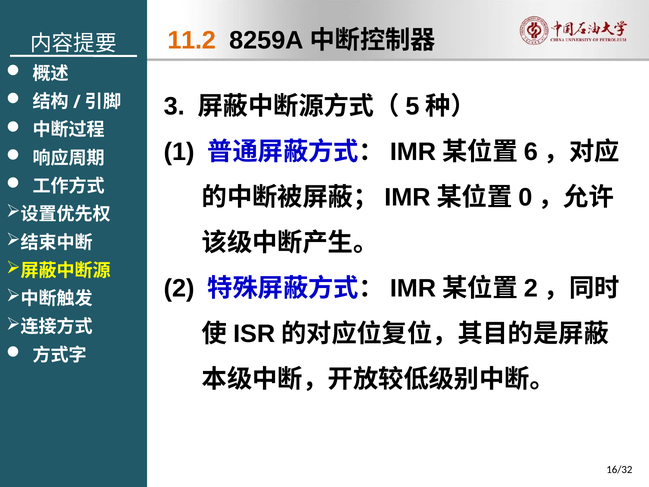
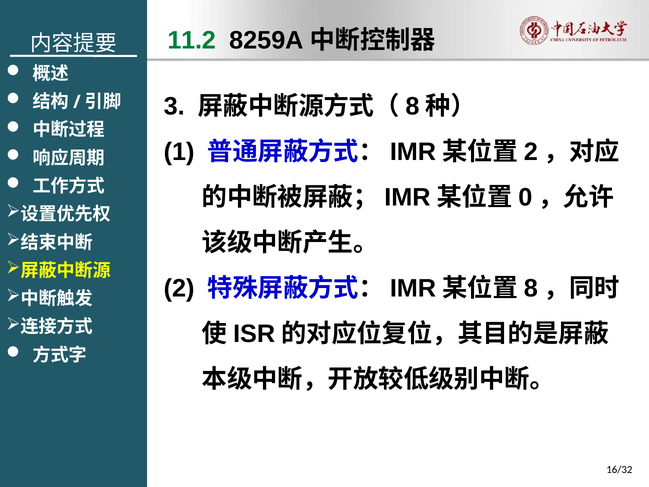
11.2 colour: orange -> green (192, 40)
5: 5 -> 8 (412, 106)
6: 6 -> 2 (531, 152)
2: 2 -> 8 (531, 288)
